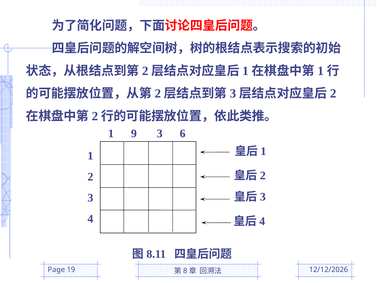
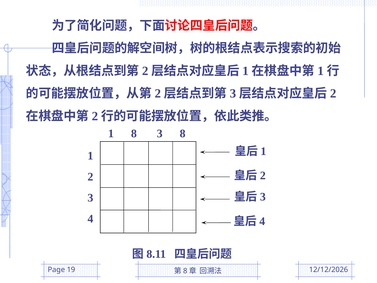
1 9: 9 -> 8 (134, 133)
3 6: 6 -> 8 (183, 133)
